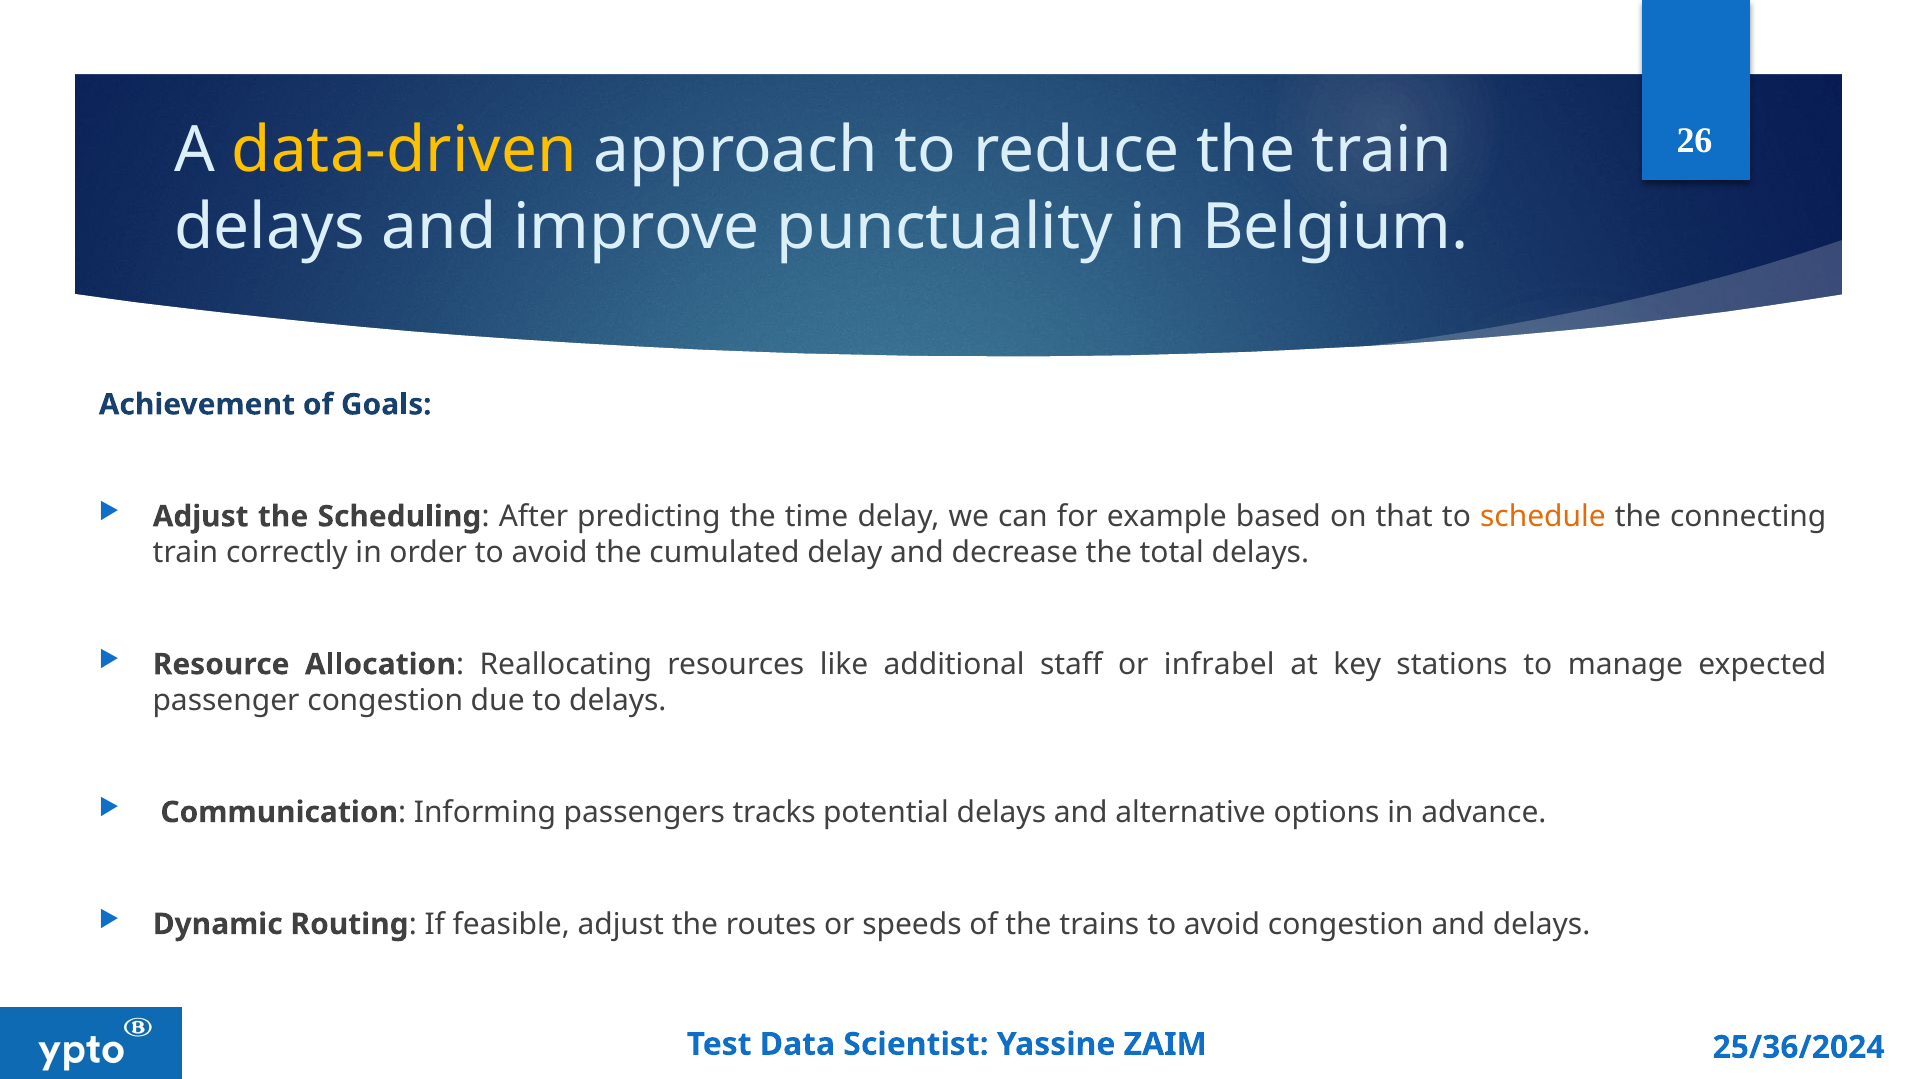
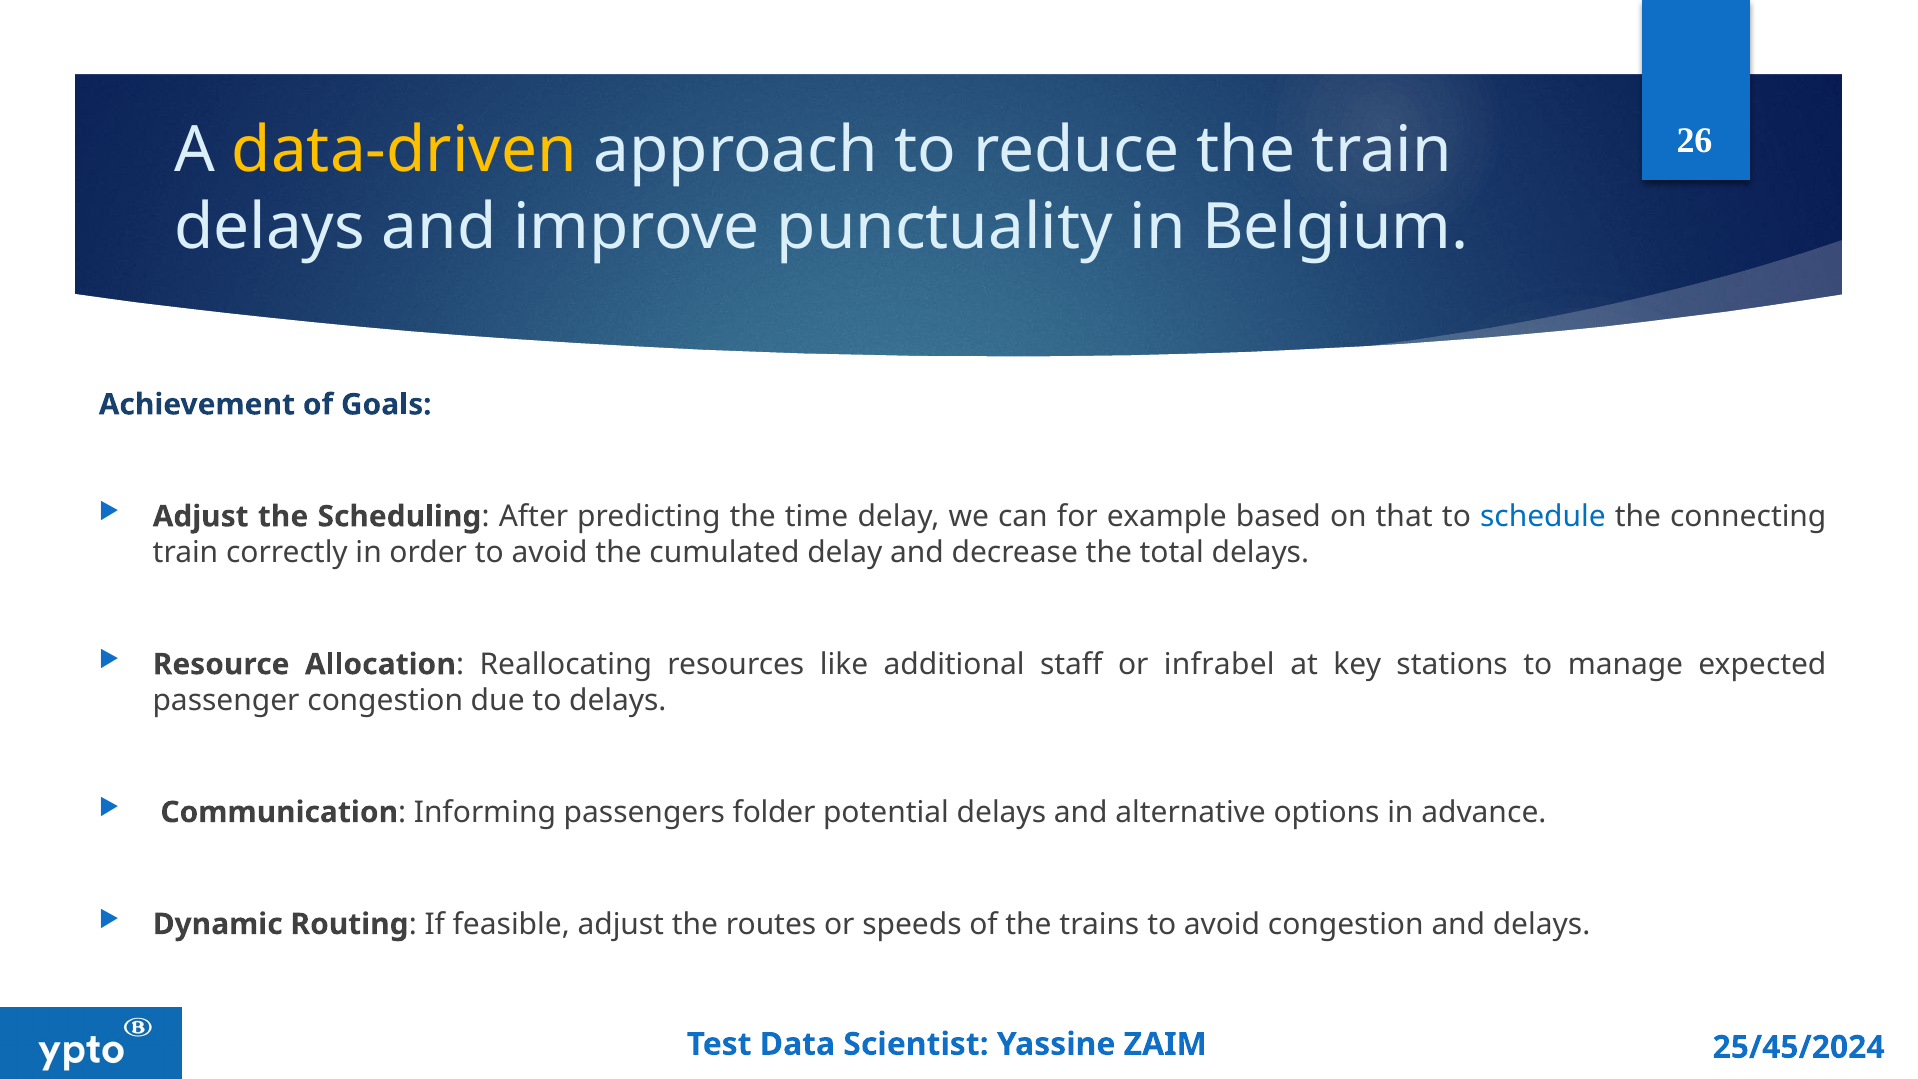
schedule colour: orange -> blue (1543, 516)
tracks: tracks -> folder (774, 812)
25/36/2024: 25/36/2024 -> 25/45/2024 (1799, 1047)
